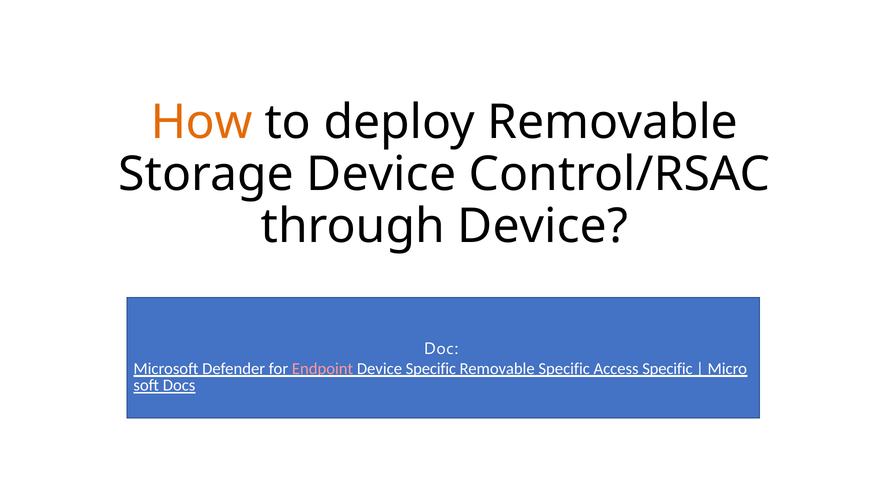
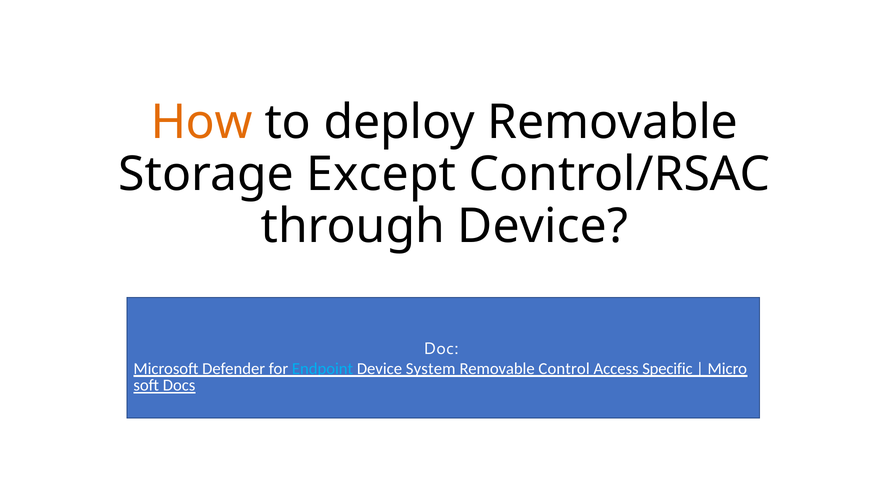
Storage Device: Device -> Except (381, 174)
Endpoint colour: pink -> light blue (323, 369)
Device Specific: Specific -> System (431, 369)
Removable Specific: Specific -> Control (564, 369)
